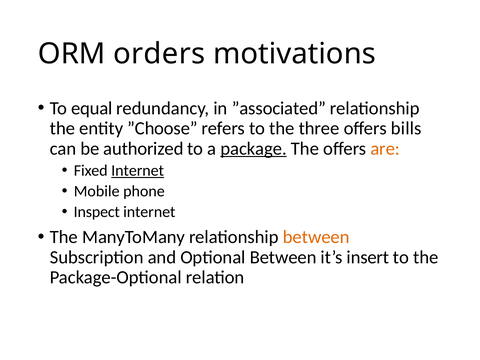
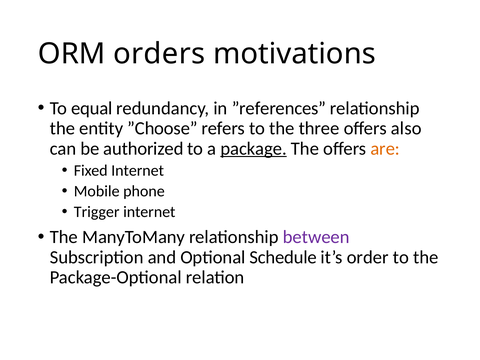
”associated: ”associated -> ”references (279, 108)
bills: bills -> also (406, 128)
Internet underline: present -> none (138, 171)
Inspect: Inspect -> Trigger (97, 212)
between colour: orange -> purple (316, 237)
Optional Between: Between -> Schedule (283, 257)
insert: insert -> order (368, 257)
